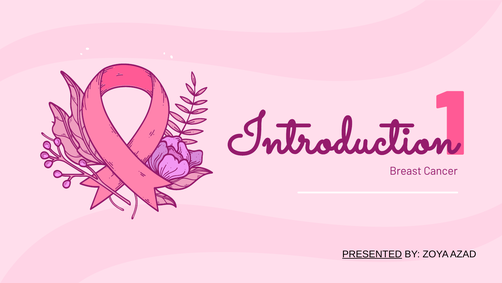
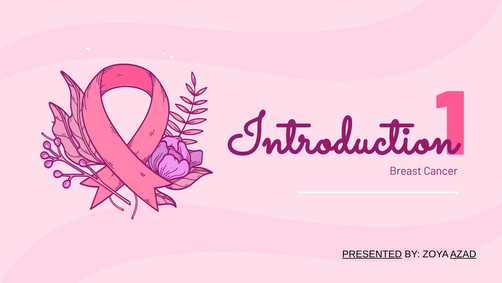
AZAD underline: none -> present (463, 254)
